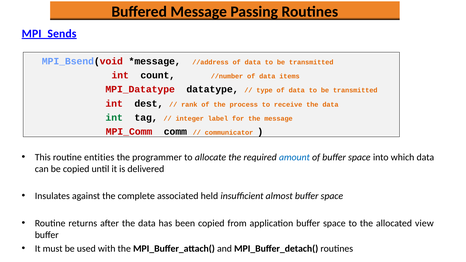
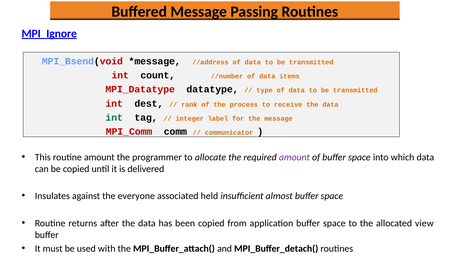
MPI_Sends: MPI_Sends -> MPI_Ignore (49, 34)
routine entities: entities -> amount (99, 157)
amount colour: blue -> purple (294, 157)
complete: complete -> everyone (136, 196)
